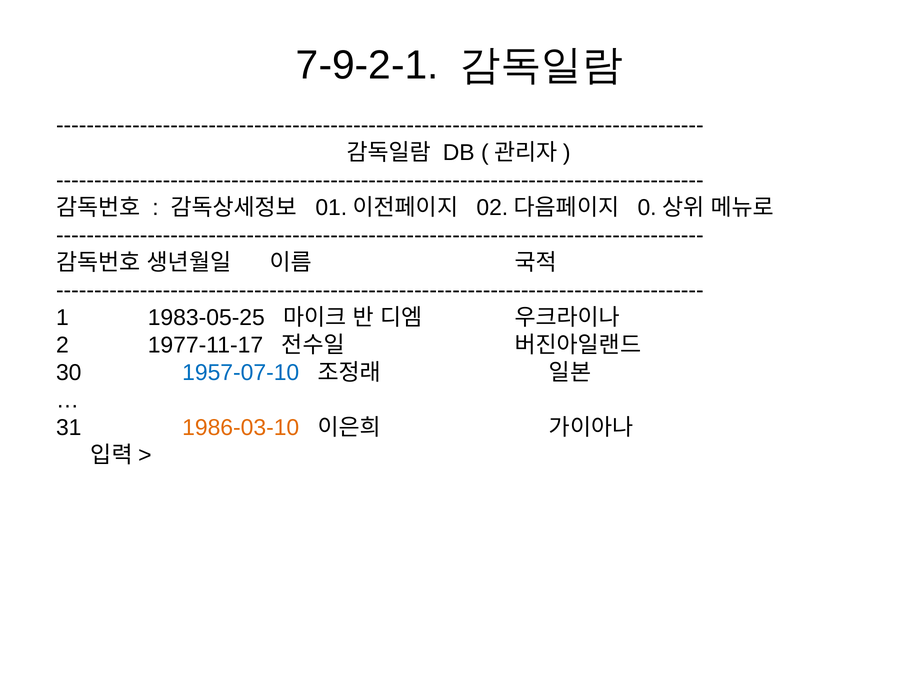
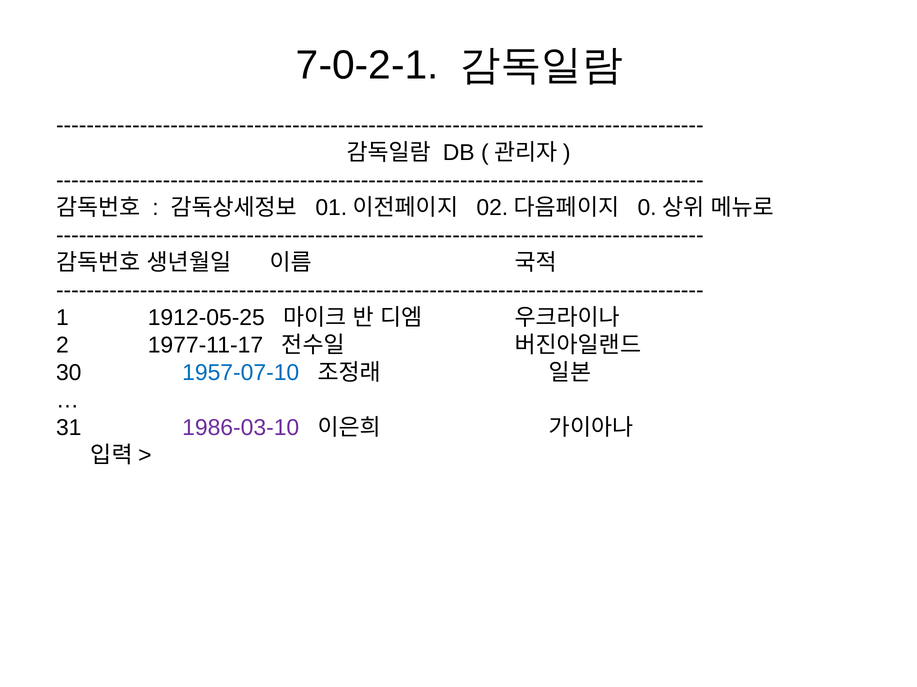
7-9-2-1: 7-9-2-1 -> 7-0-2-1 (367, 65)
1983-05-25: 1983-05-25 -> 1912-05-25 (206, 318)
1986-03-10 colour: orange -> purple (241, 428)
